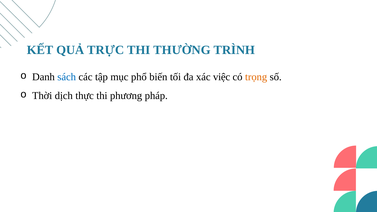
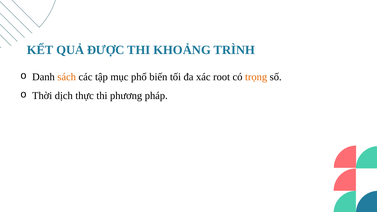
TRỰC: TRỰC -> ĐƯỢC (106, 50)
THƯỜNG: THƯỜNG -> KHOẢNG (182, 50)
sách colour: blue -> orange (67, 77)
việc: việc -> root (222, 77)
